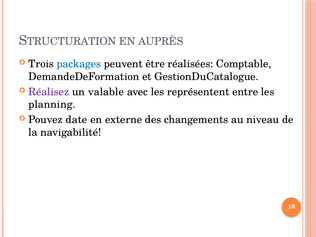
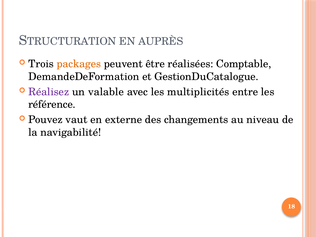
packages colour: blue -> orange (79, 64)
représentent: représentent -> multiplicités (198, 92)
planning: planning -> référence (52, 104)
date: date -> vaut (76, 120)
